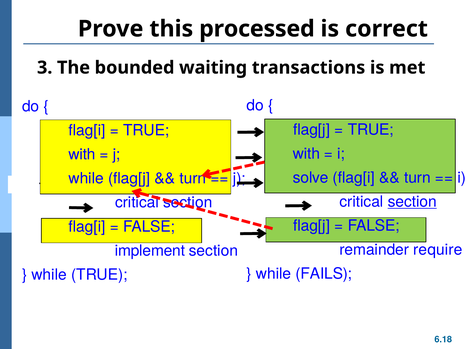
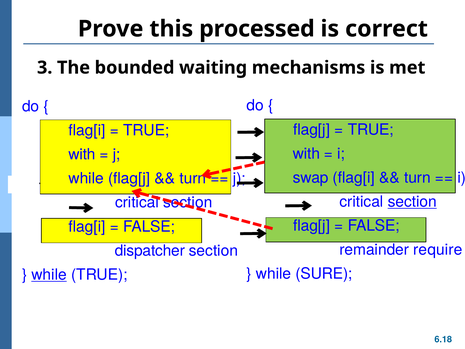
transactions: transactions -> mechanisms (309, 68)
solve: solve -> swap (311, 177)
implement: implement -> dispatcher (150, 250)
FAILS: FAILS -> SURE (324, 274)
while underline: none -> present (49, 274)
